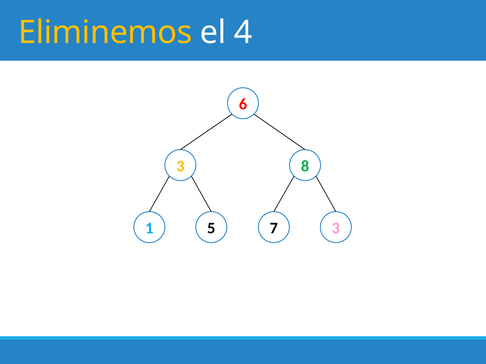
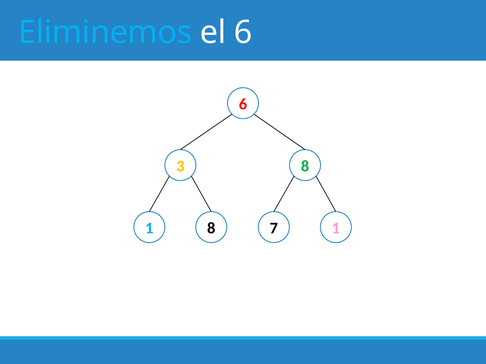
Eliminemos colour: yellow -> light blue (105, 33)
el 4: 4 -> 6 (243, 33)
1 5: 5 -> 8 (211, 229)
7 3: 3 -> 1 (336, 229)
